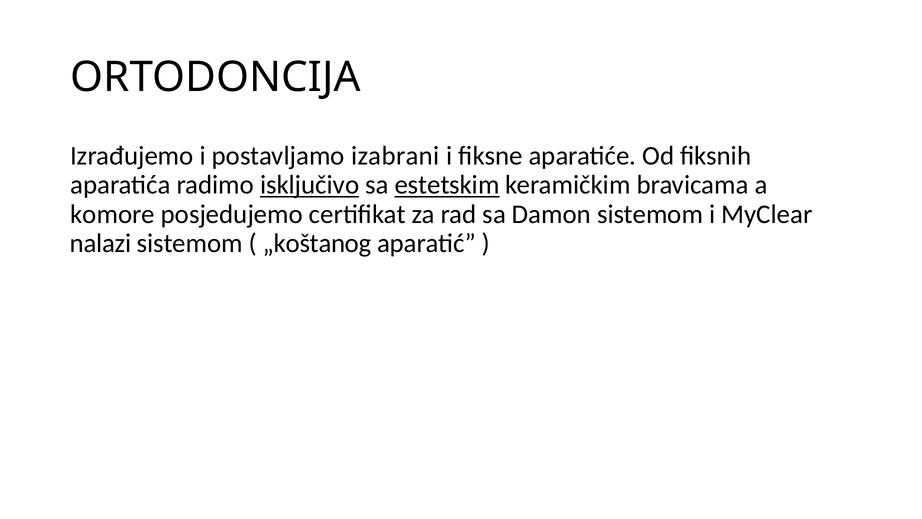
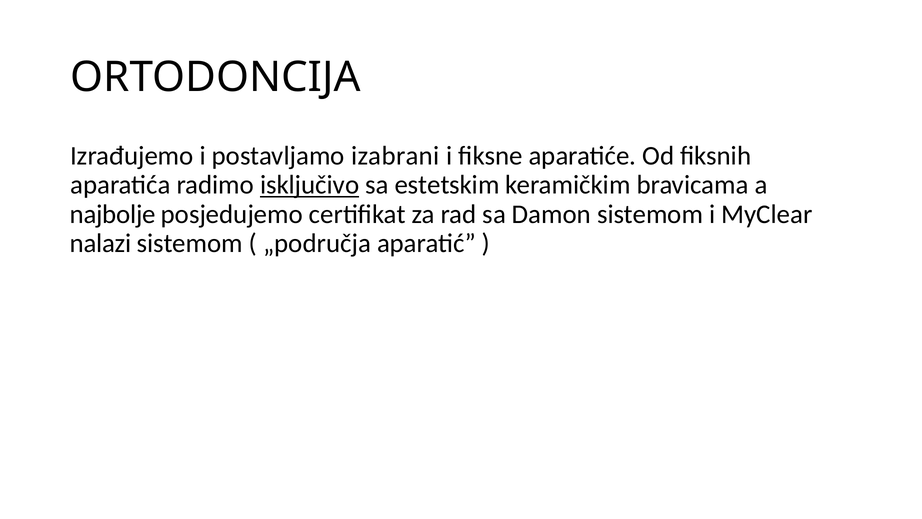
estetskim underline: present -> none (447, 185)
komore: komore -> najbolje (113, 214)
„koštanog: „koštanog -> „područja (317, 243)
